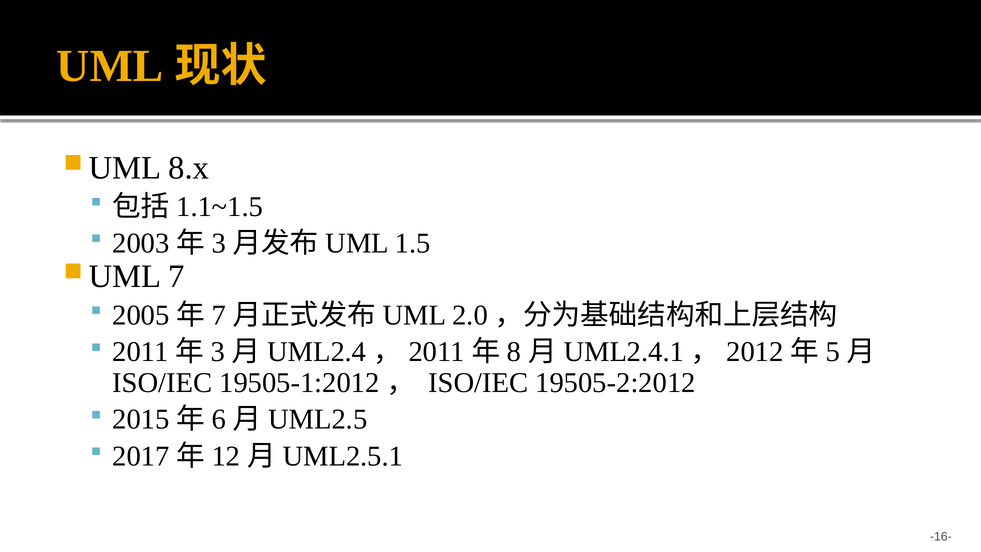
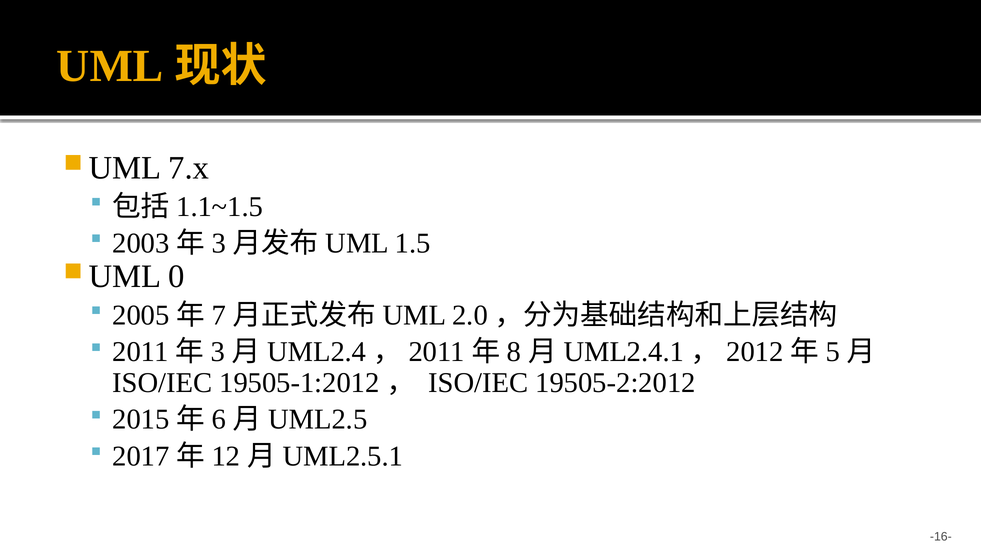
8.x: 8.x -> 7.x (189, 168)
7: 7 -> 0 (177, 276)
